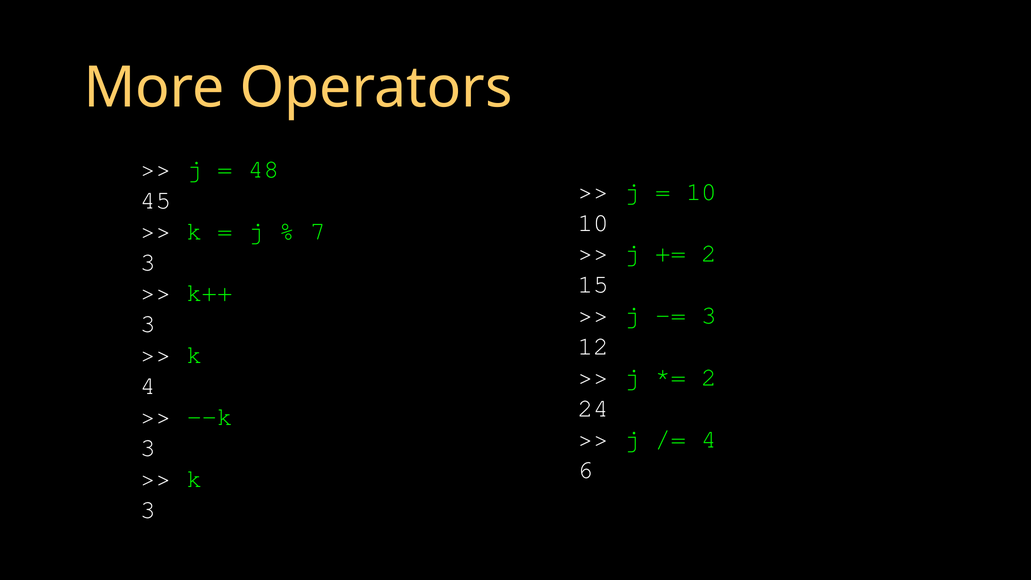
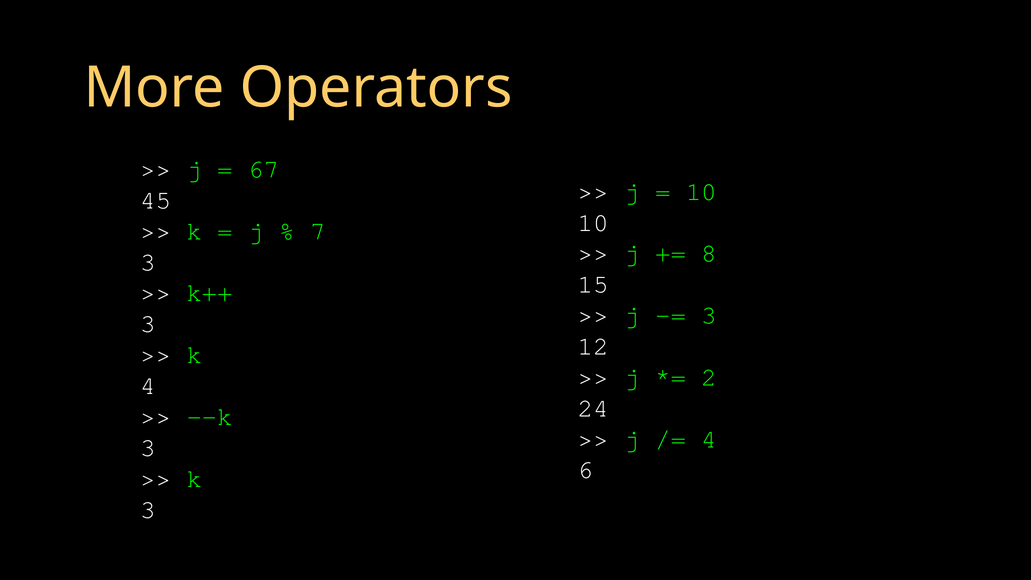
48: 48 -> 67 (264, 169)
2: 2 -> 8 (709, 253)
